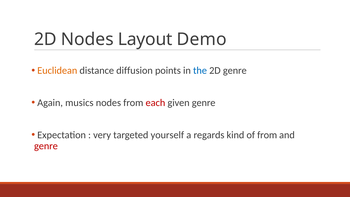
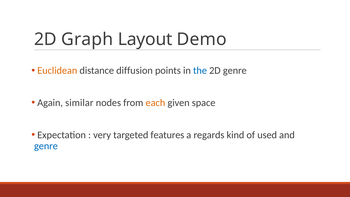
2D Nodes: Nodes -> Graph (87, 39)
musics: musics -> similar (79, 103)
each colour: red -> orange (155, 103)
given genre: genre -> space (204, 103)
yourself: yourself -> features (167, 135)
of from: from -> used (267, 135)
genre colour: red -> blue (46, 146)
